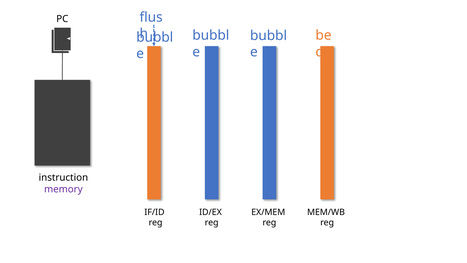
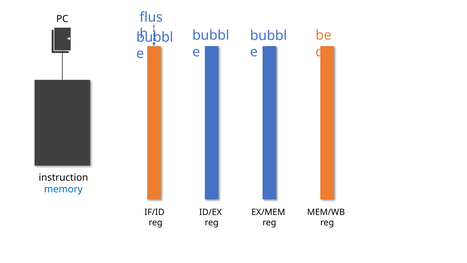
memory colour: purple -> blue (63, 189)
